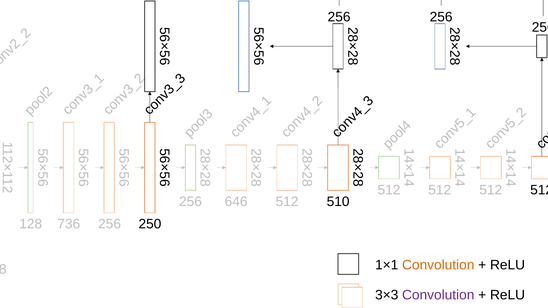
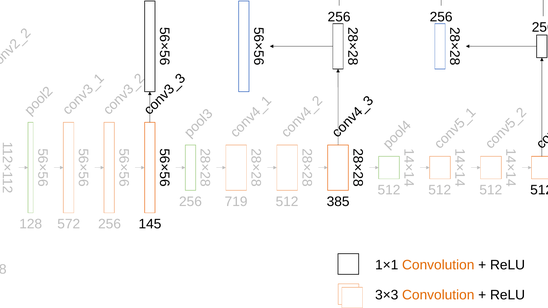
646: 646 -> 719 (236, 202)
510: 510 -> 385 (338, 202)
736: 736 -> 572 (69, 224)
250: 250 -> 145 (150, 224)
Convolution colour: purple -> orange (438, 295)
